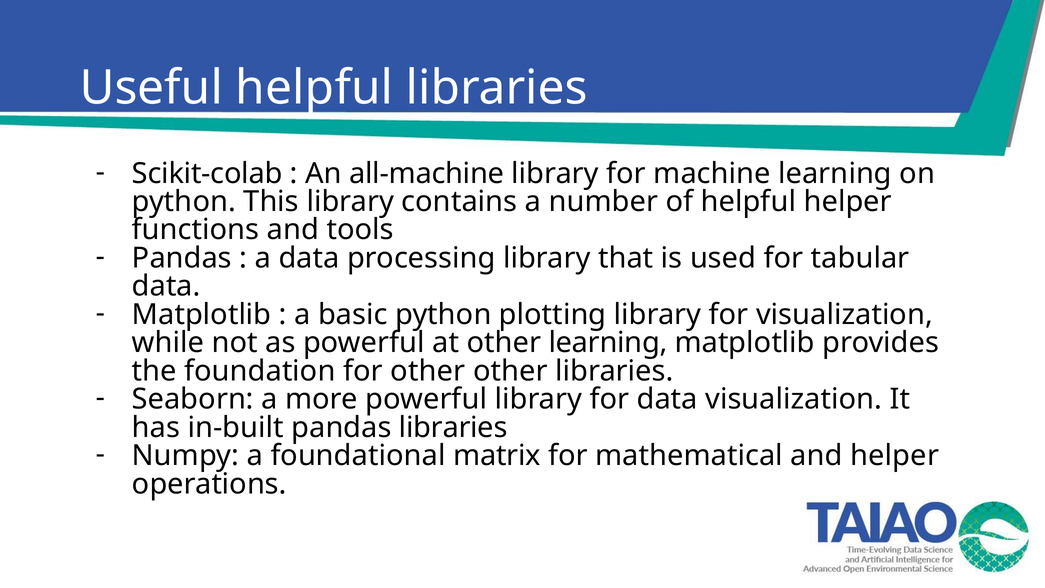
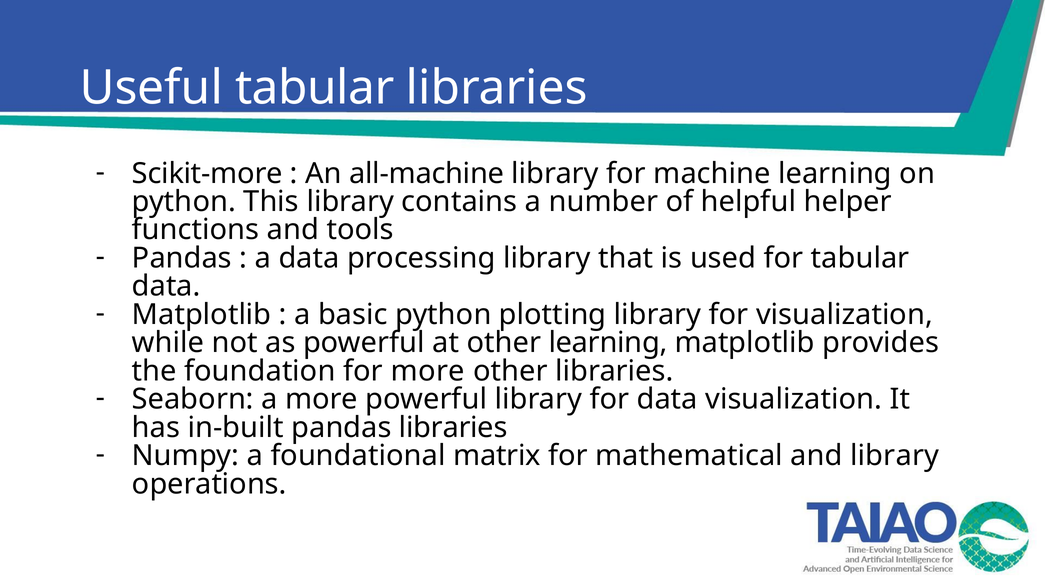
Useful helpful: helpful -> tabular (315, 88)
Scikit-colab: Scikit-colab -> Scikit-more (207, 173)
for other: other -> more (428, 371)
and helper: helper -> library (895, 456)
